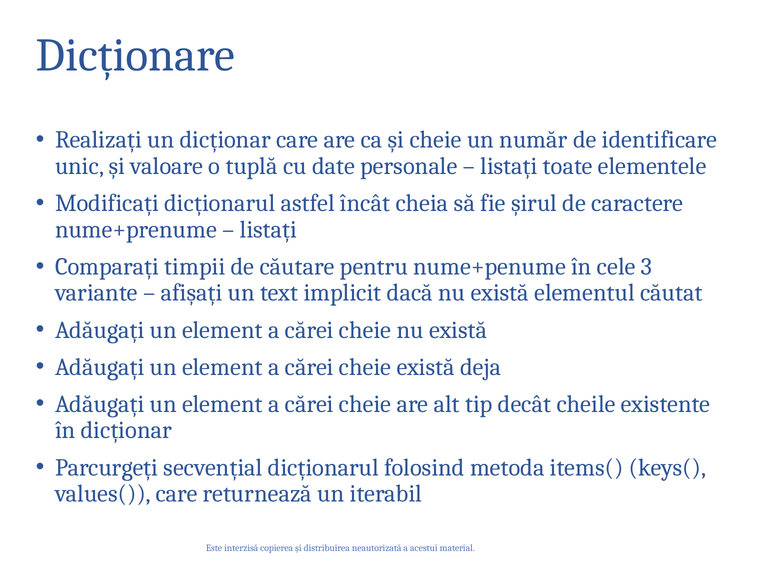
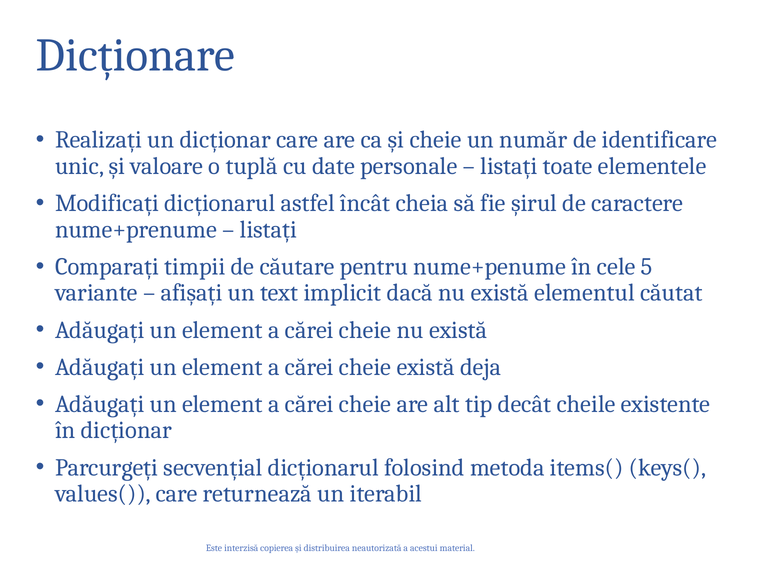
3: 3 -> 5 (647, 267)
